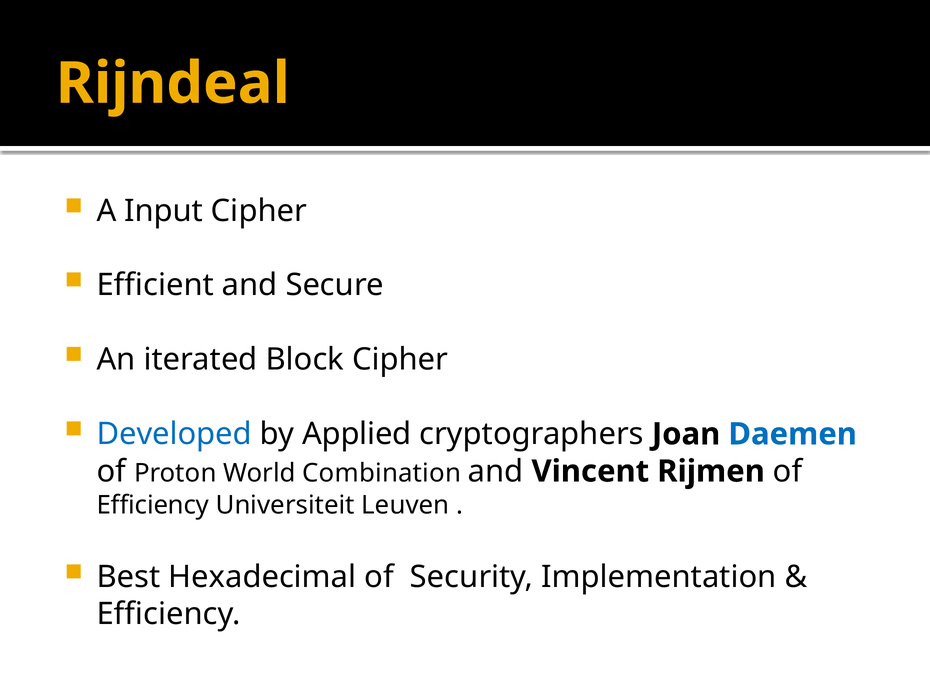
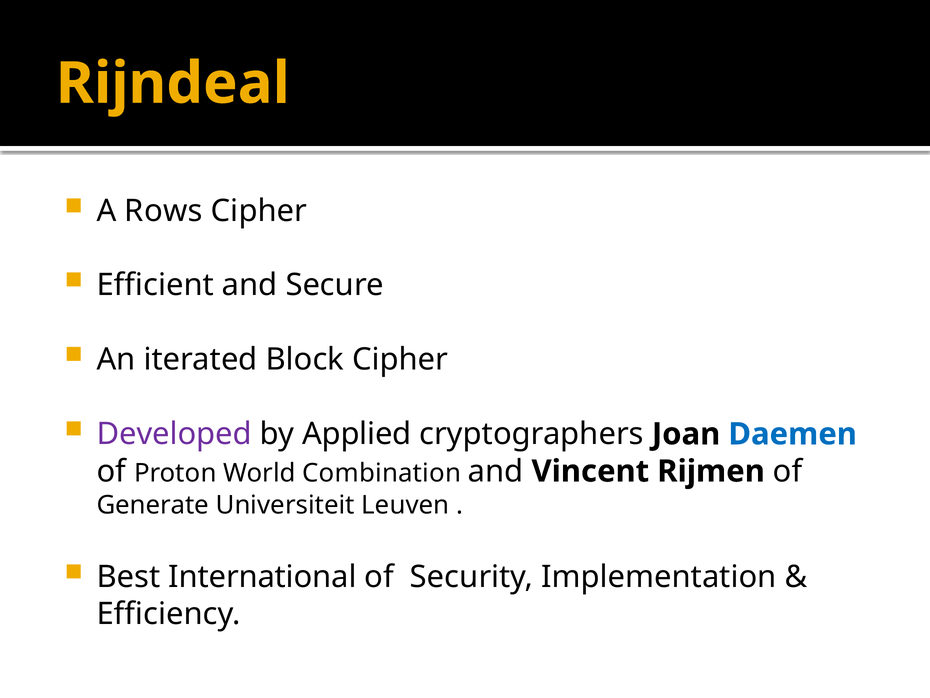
Input: Input -> Rows (164, 211)
Developed colour: blue -> purple (174, 434)
Efficiency: Efficiency -> Generate (153, 505)
Hexadecimal: Hexadecimal -> International (262, 576)
